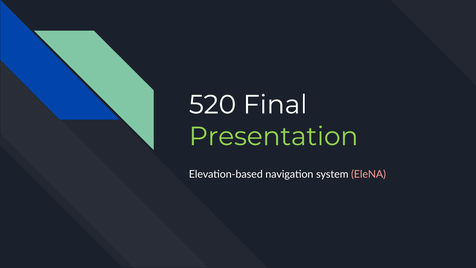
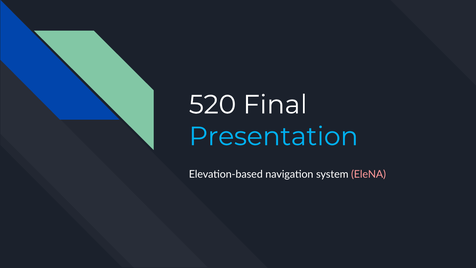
Presentation colour: light green -> light blue (274, 136)
